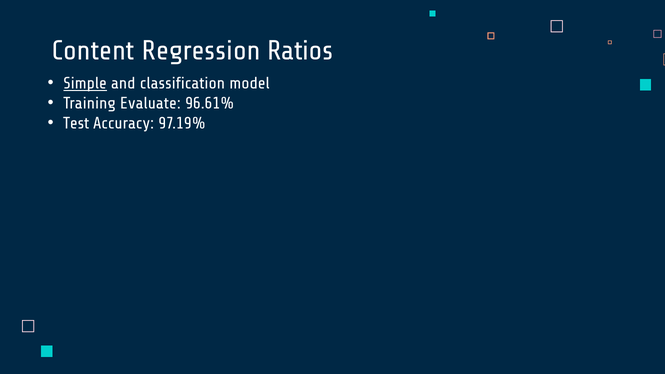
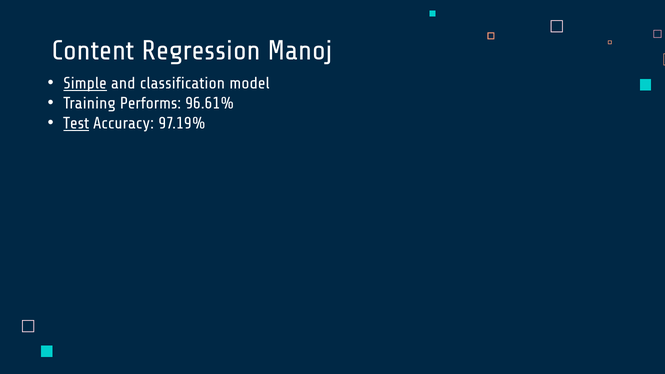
Ratios: Ratios -> Manoj (300, 51)
Evaluate: Evaluate -> Performs (150, 103)
Test underline: none -> present (76, 123)
